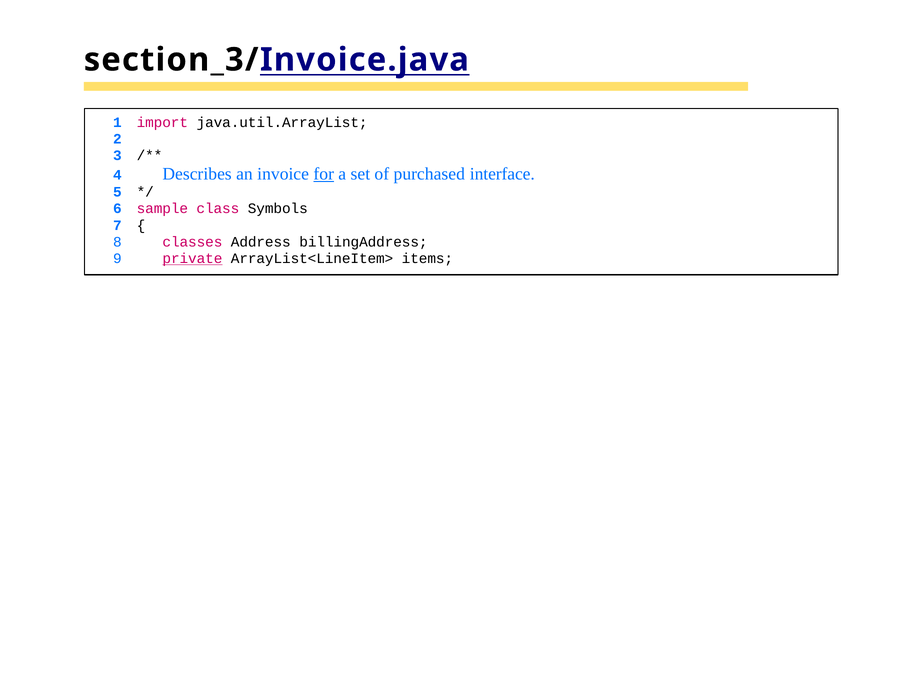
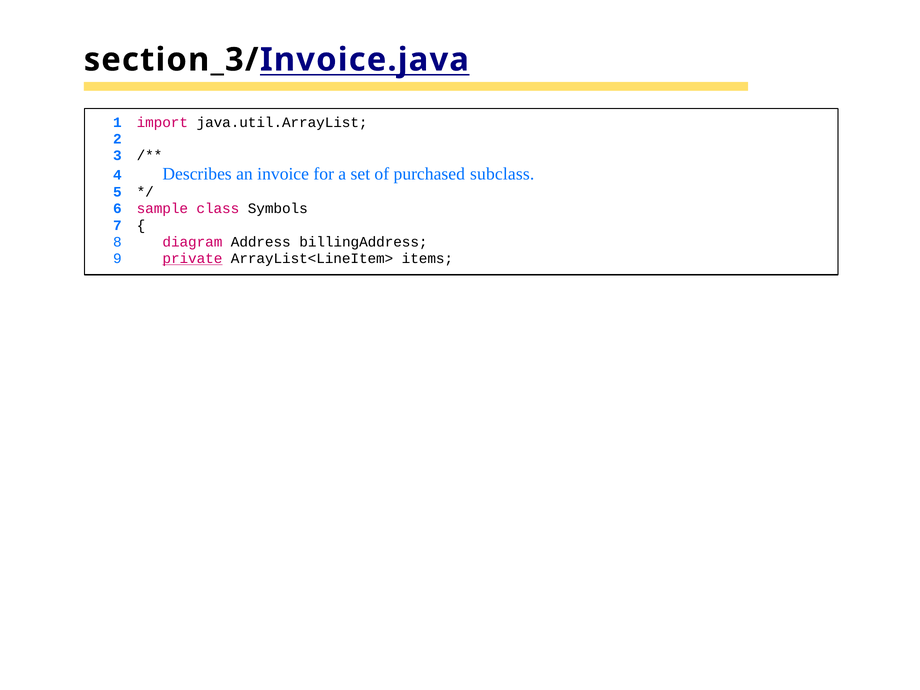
for underline: present -> none (324, 174)
interface: interface -> subclass (502, 174)
classes: classes -> diagram (192, 242)
